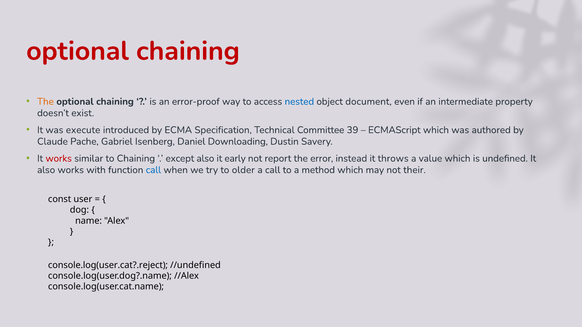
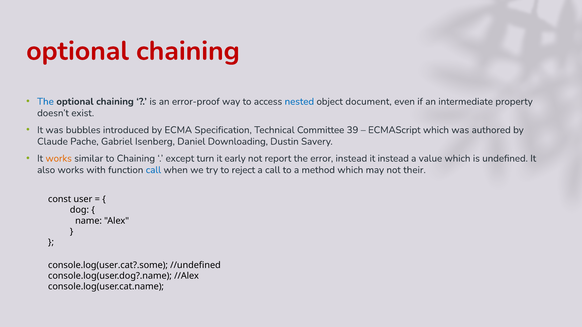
The colour: orange -> blue (45, 102)
execute: execute -> bubbles (83, 130)
works colour: red -> orange (59, 159)
except also: also -> turn (205, 159)
it throws: throws -> instead (393, 159)
older: older -> reject (243, 170)
console.log(user.cat?.reject: console.log(user.cat?.reject -> console.log(user.cat?.some (108, 265)
